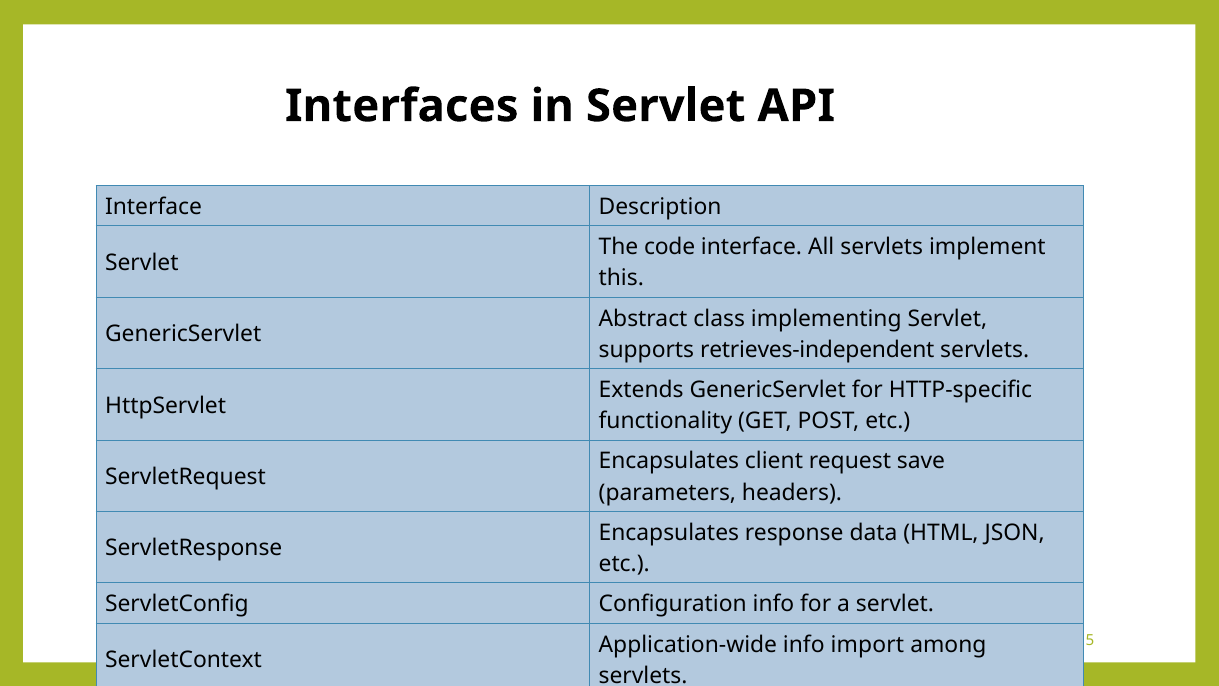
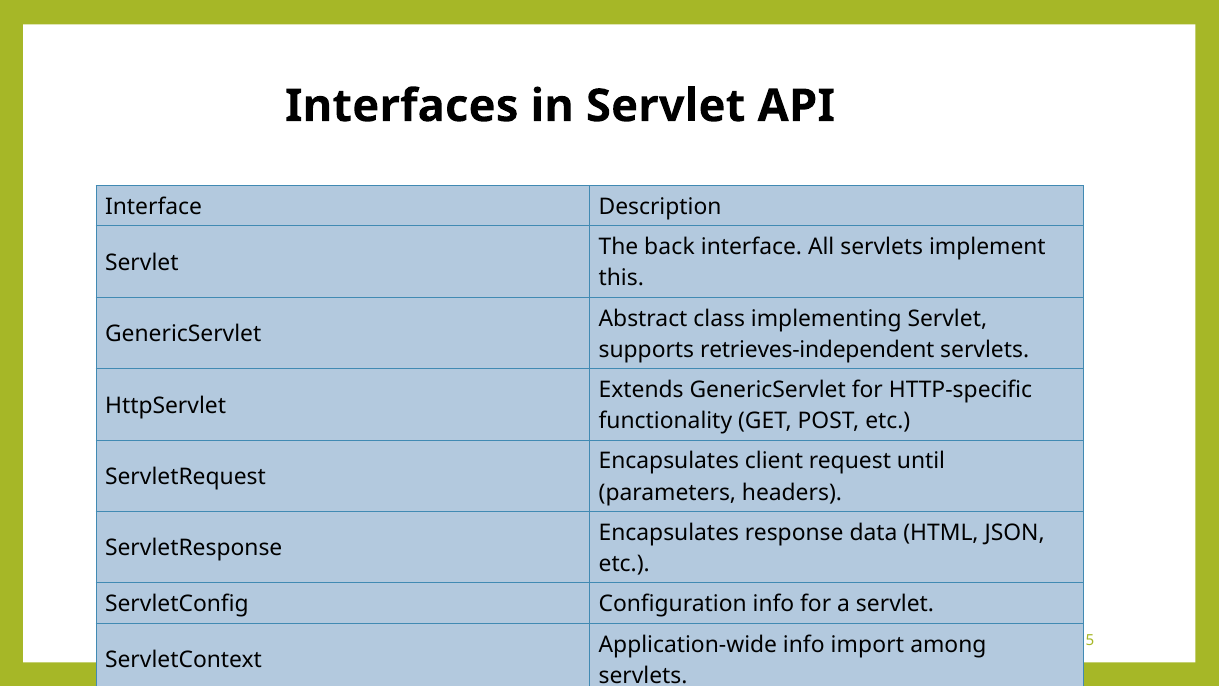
code: code -> back (669, 247)
save: save -> until (921, 461)
